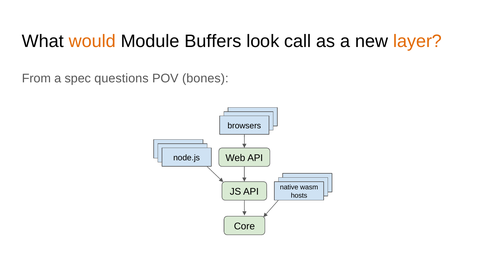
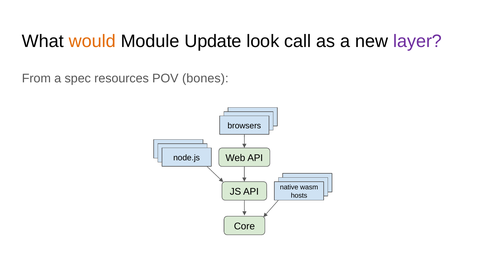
Buffers: Buffers -> Update (213, 41)
layer colour: orange -> purple (418, 41)
questions: questions -> resources (122, 78)
